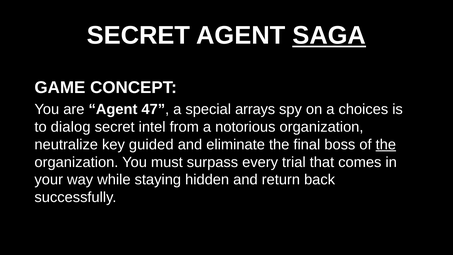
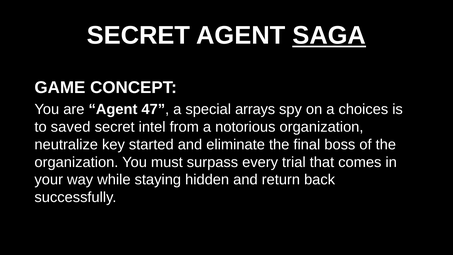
dialog: dialog -> saved (71, 127)
guided: guided -> started (151, 144)
the underline: present -> none (386, 144)
